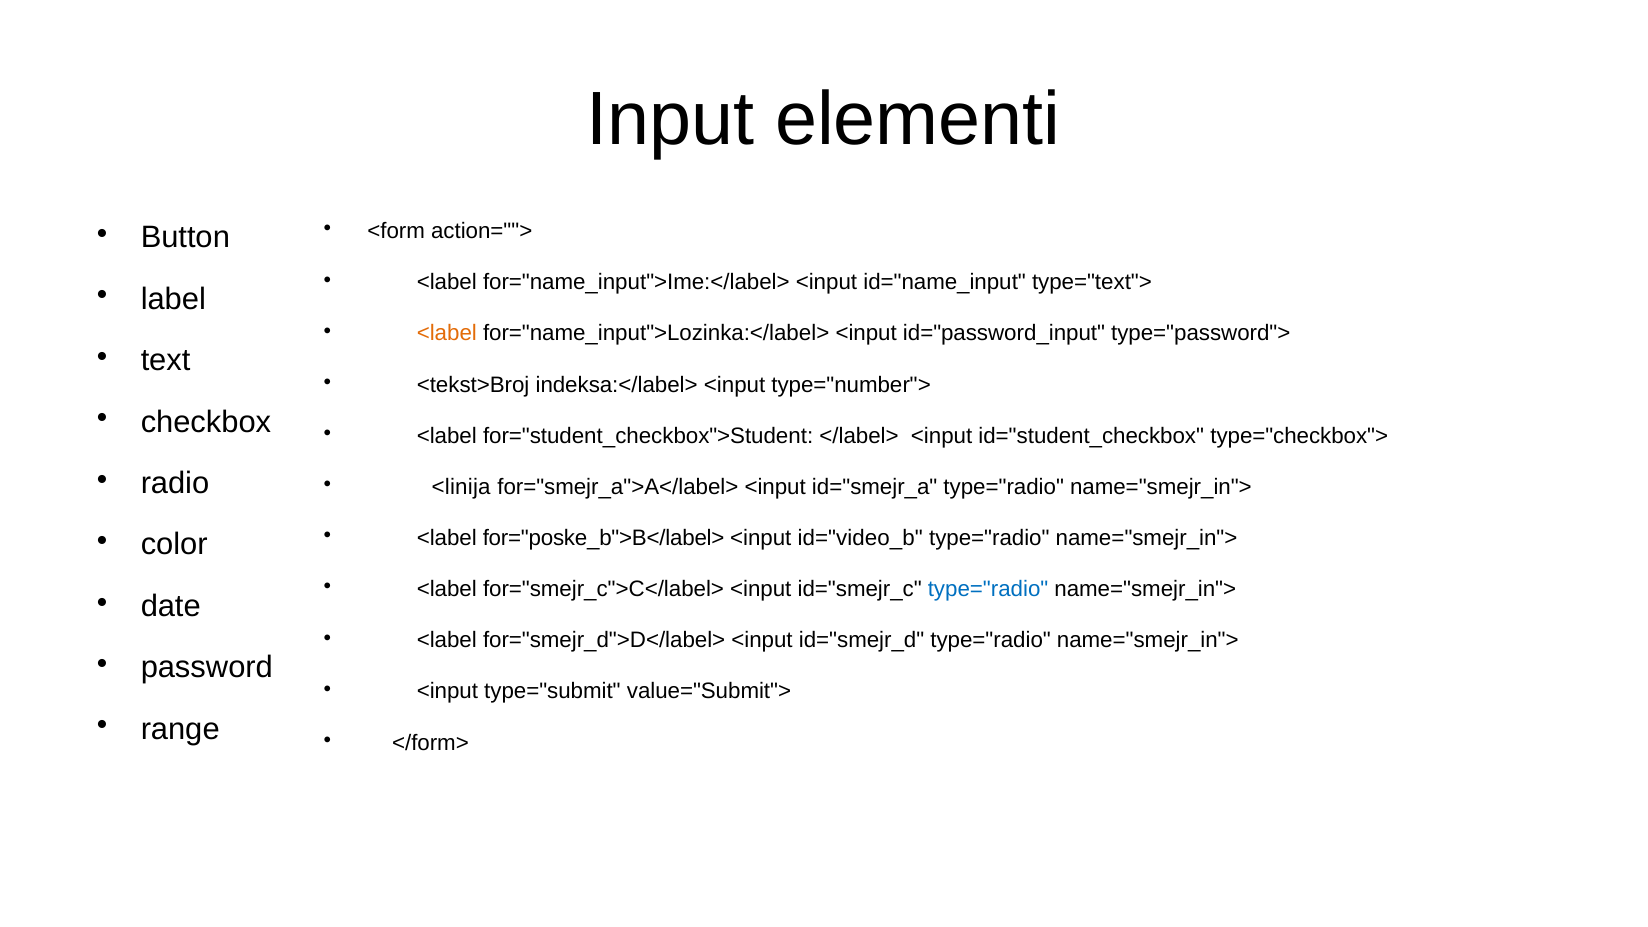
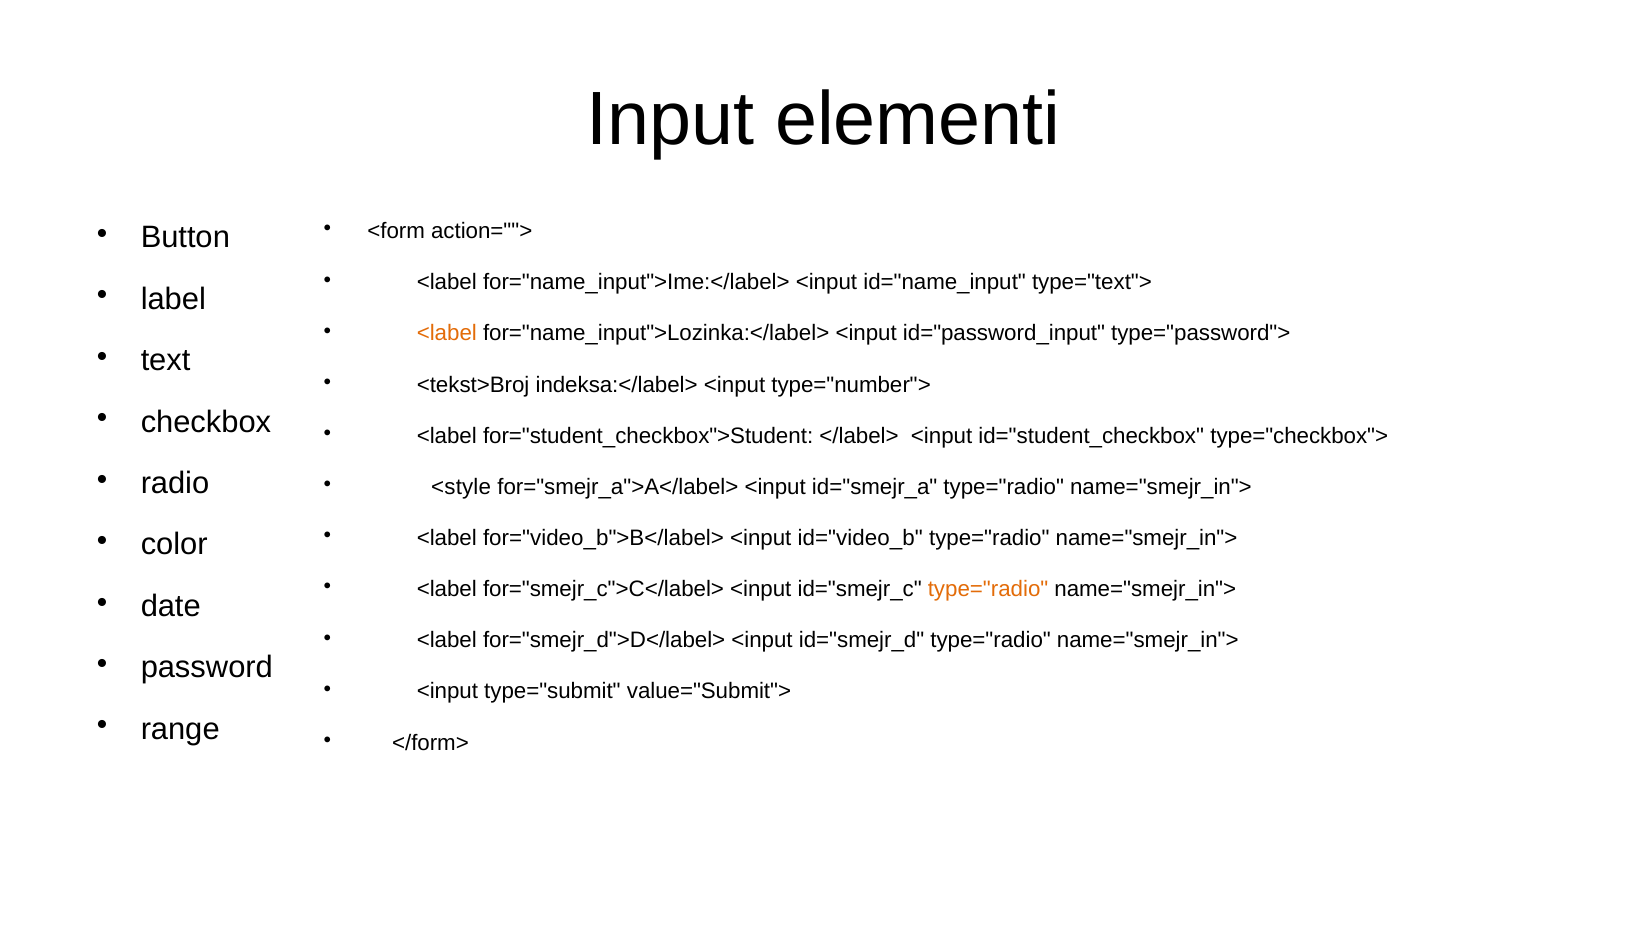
<linija: <linija -> <style (461, 487)
for="poske_b">B</label>: for="poske_b">B</label> -> for="video_b">B</label> (603, 538)
type="radio colour: blue -> orange (988, 589)
